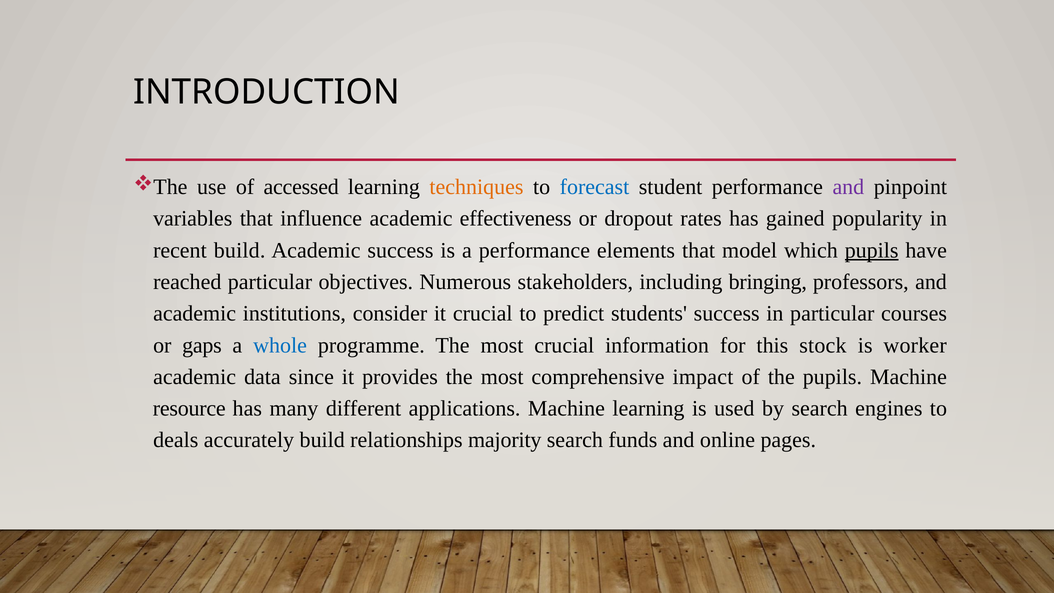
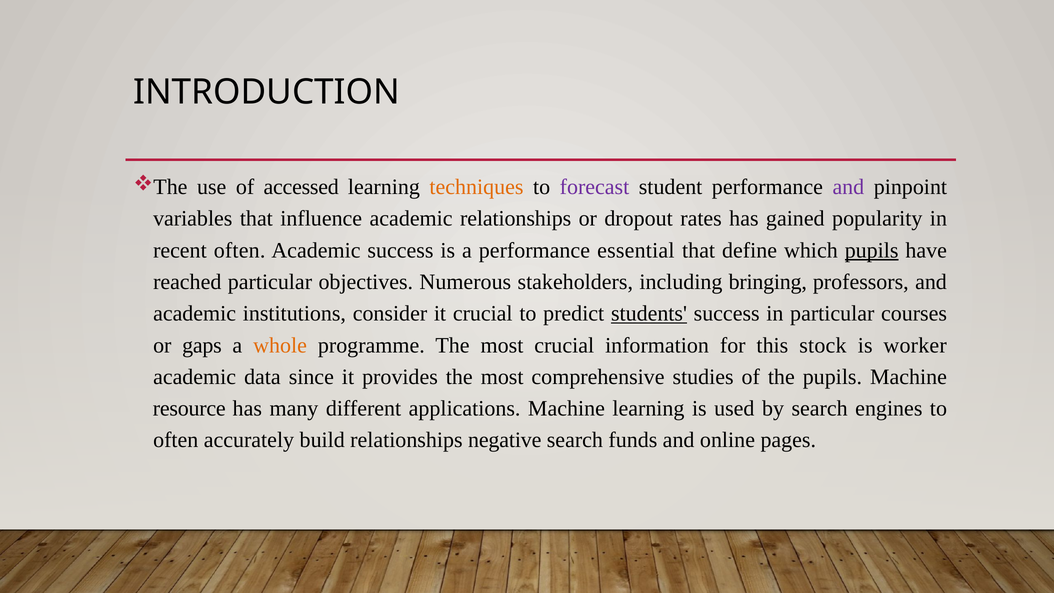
forecast colour: blue -> purple (594, 187)
academic effectiveness: effectiveness -> relationships (516, 219)
recent build: build -> often (240, 250)
elements: elements -> essential (636, 250)
model: model -> define (750, 250)
students underline: none -> present (649, 314)
whole colour: blue -> orange (280, 345)
impact: impact -> studies (703, 377)
deals: deals -> often (176, 440)
majority: majority -> negative (505, 440)
